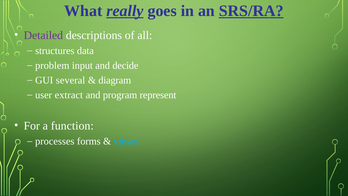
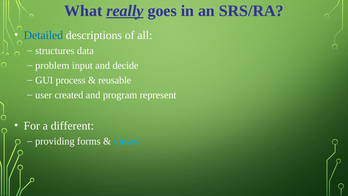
SRS/RA underline: present -> none (251, 11)
Detailed colour: purple -> blue (43, 35)
several: several -> process (71, 80)
diagram: diagram -> reusable (115, 80)
extract: extract -> created (69, 95)
function: function -> different (72, 126)
processes: processes -> providing (55, 141)
